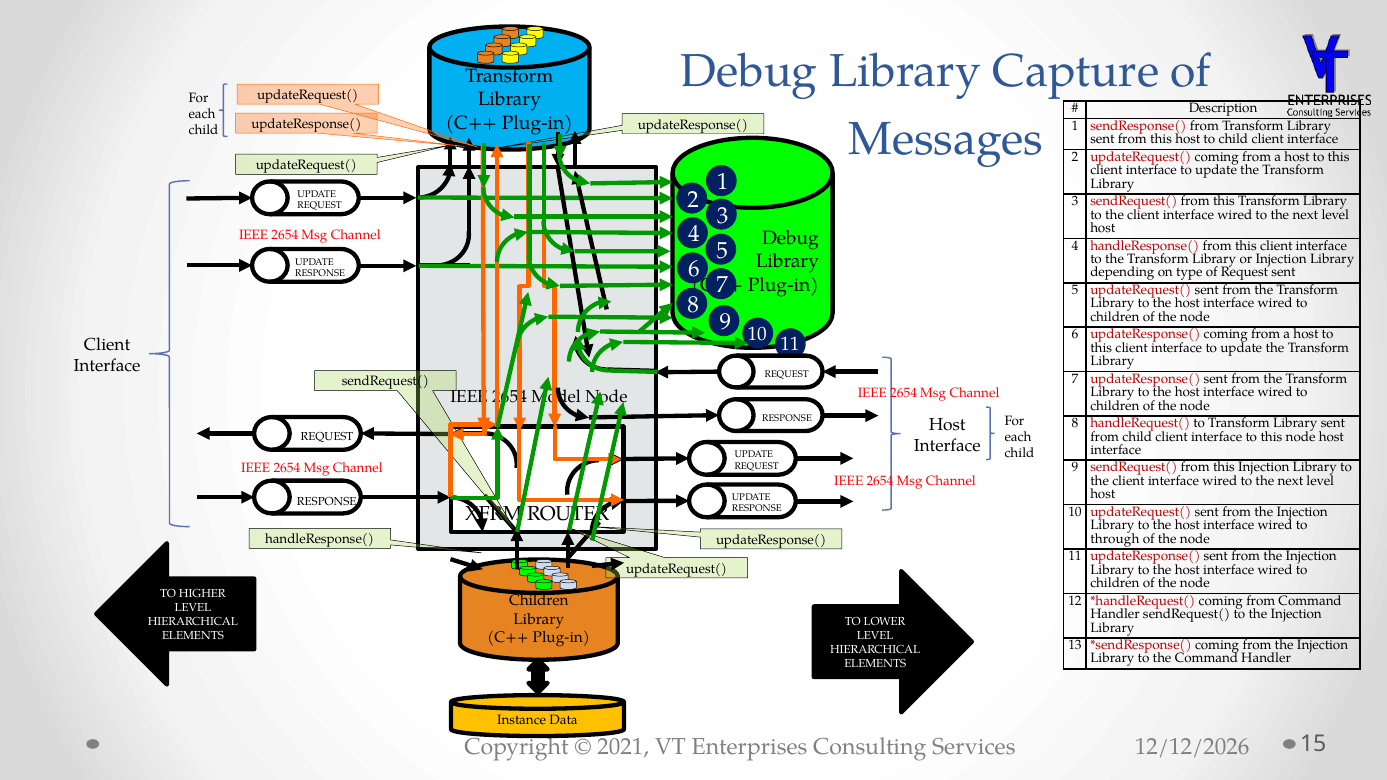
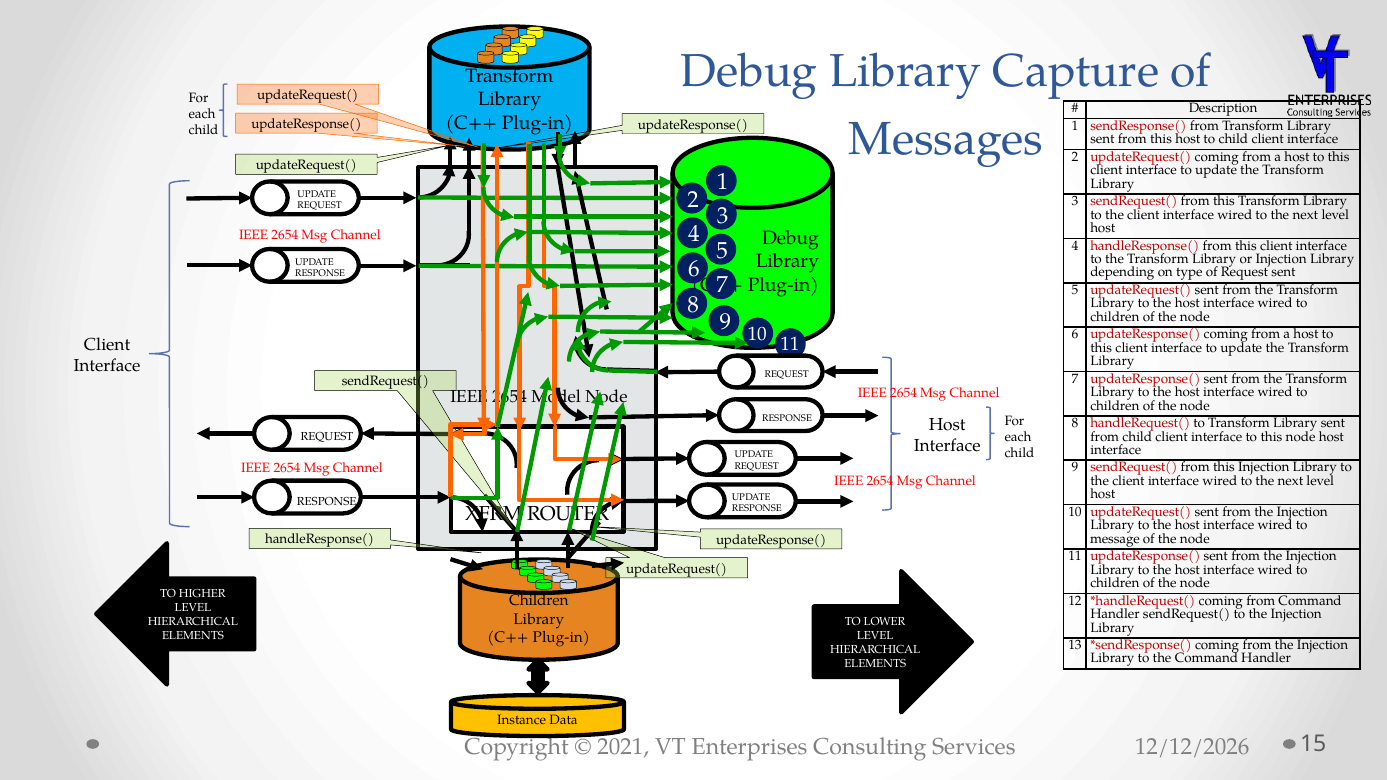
through: through -> message (1115, 539)
